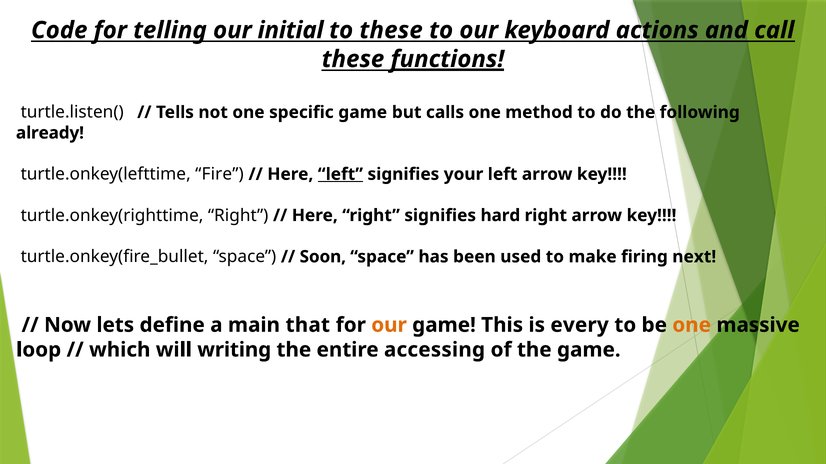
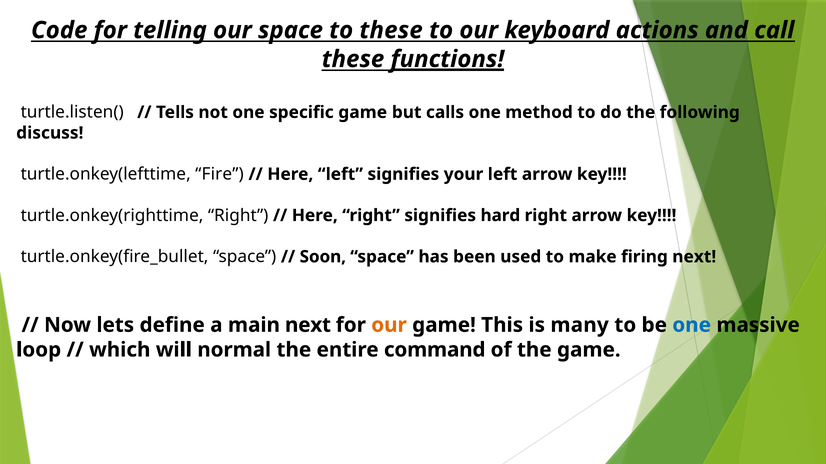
our initial: initial -> space (290, 30)
already: already -> discuss (50, 133)
left underline: present -> none (340, 174)
main that: that -> next (308, 325)
every: every -> many (580, 325)
one colour: orange -> blue (692, 325)
writing: writing -> normal (234, 350)
accessing: accessing -> command (435, 350)
